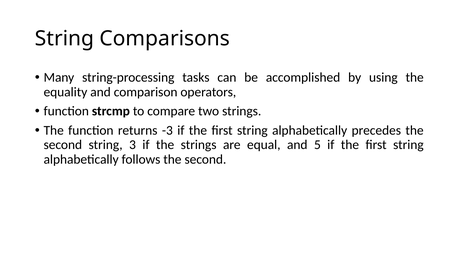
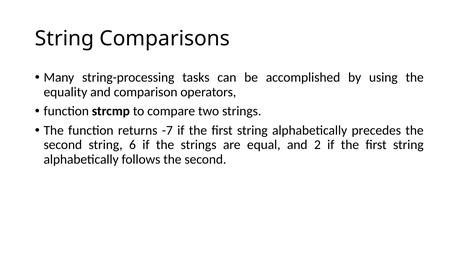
-3: -3 -> -7 (167, 131)
3: 3 -> 6 (132, 145)
5: 5 -> 2 (317, 145)
